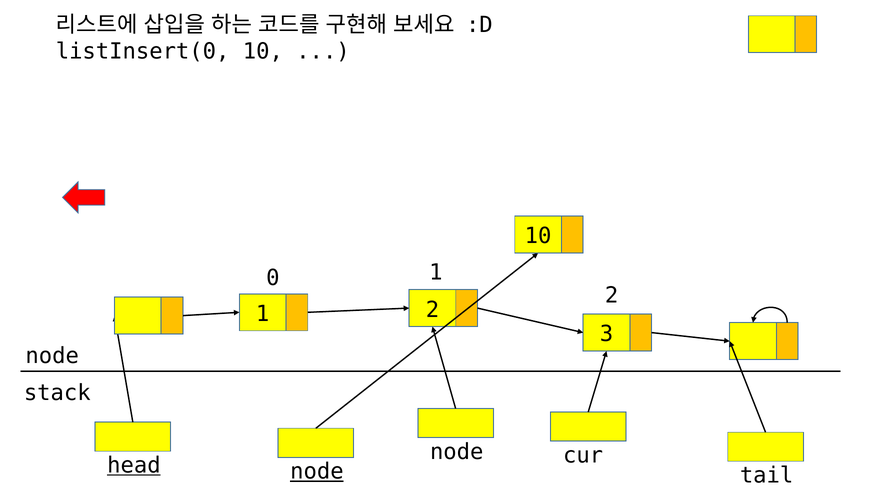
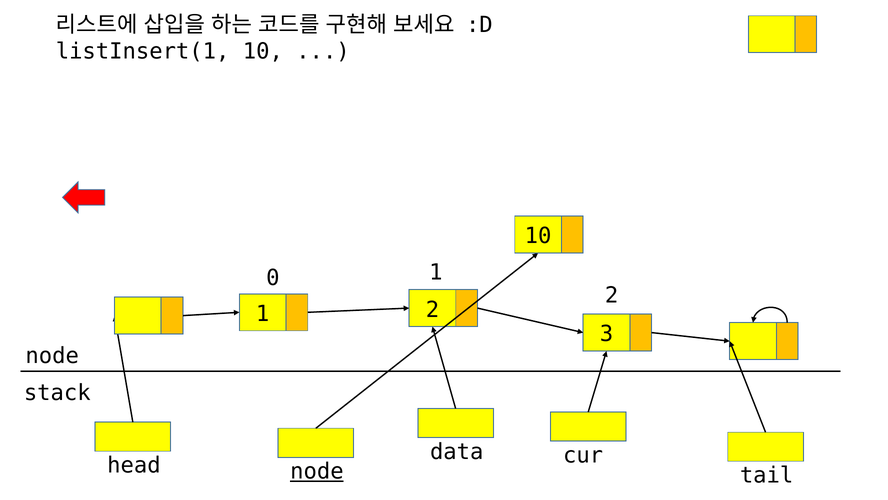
listInsert(0: listInsert(0 -> listInsert(1 (143, 52)
node: node -> data (457, 451)
head underline: present -> none (134, 465)
